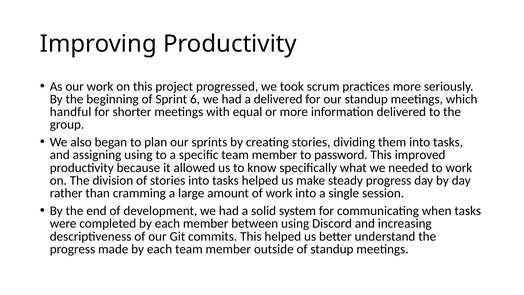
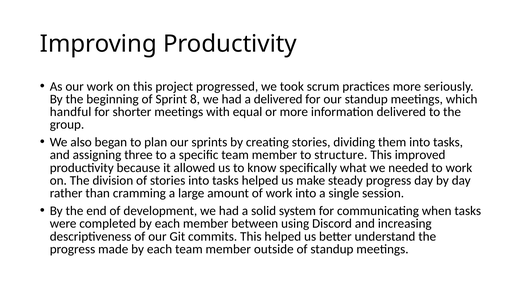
6: 6 -> 8 (195, 99)
assigning using: using -> three (138, 155)
password: password -> structure (341, 155)
